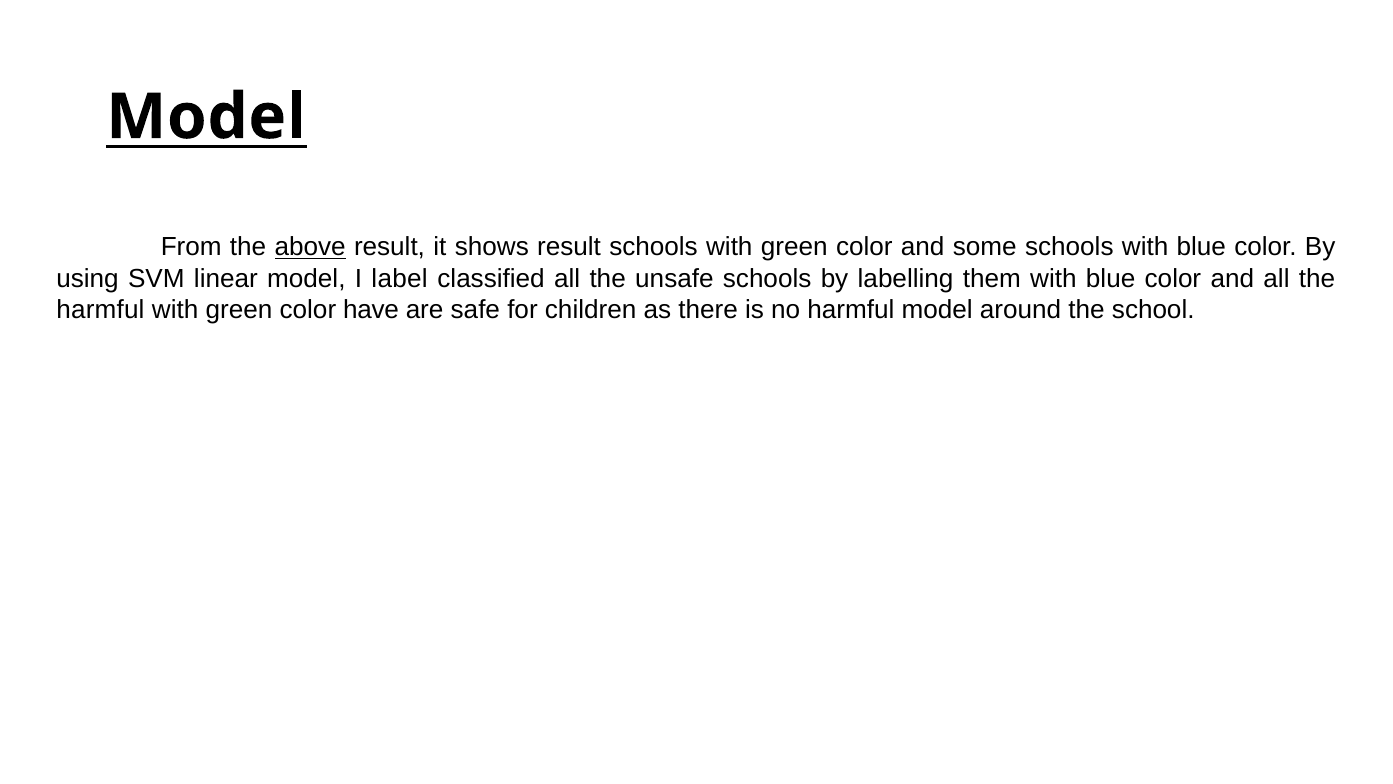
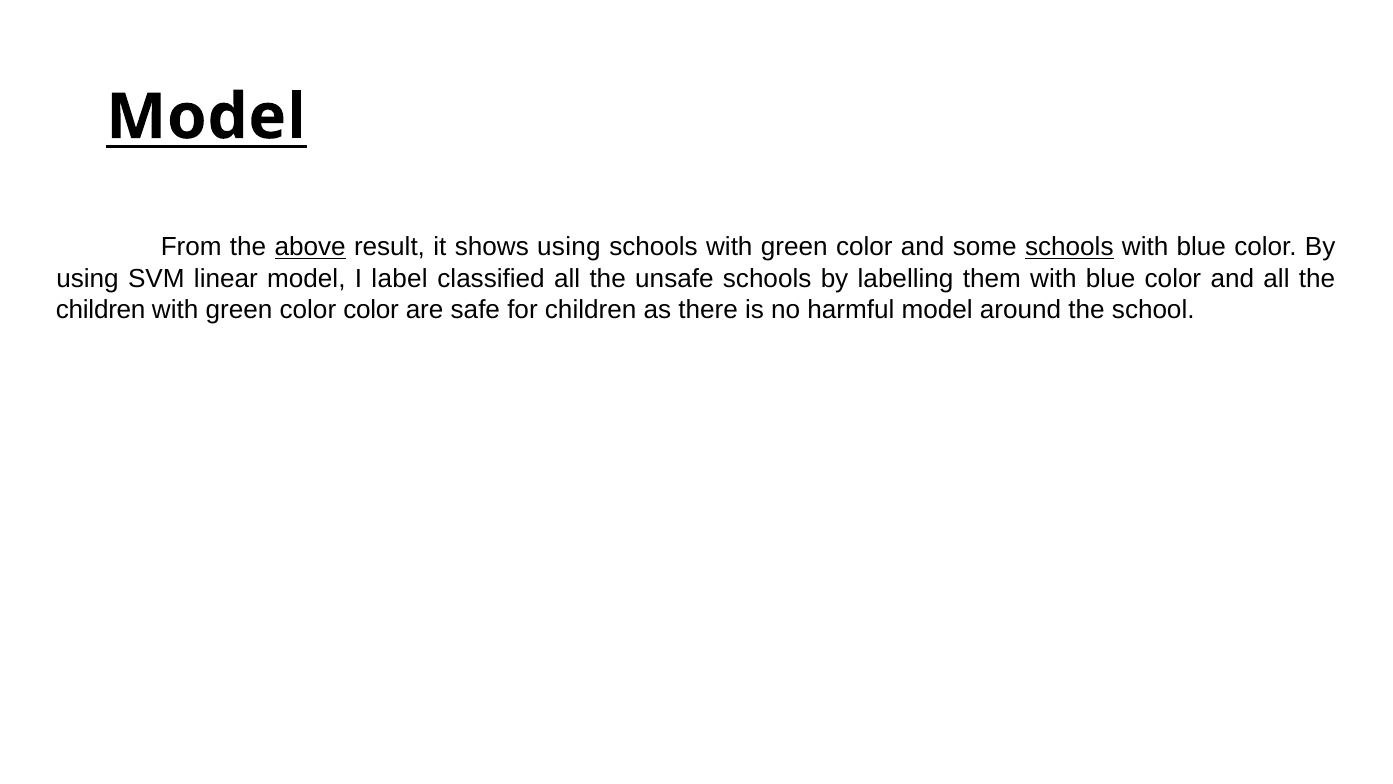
shows result: result -> using (569, 247)
schools underline: none -> present (1069, 247)
harmful: harmful -> children (101, 310)
color have: have -> color (371, 310)
